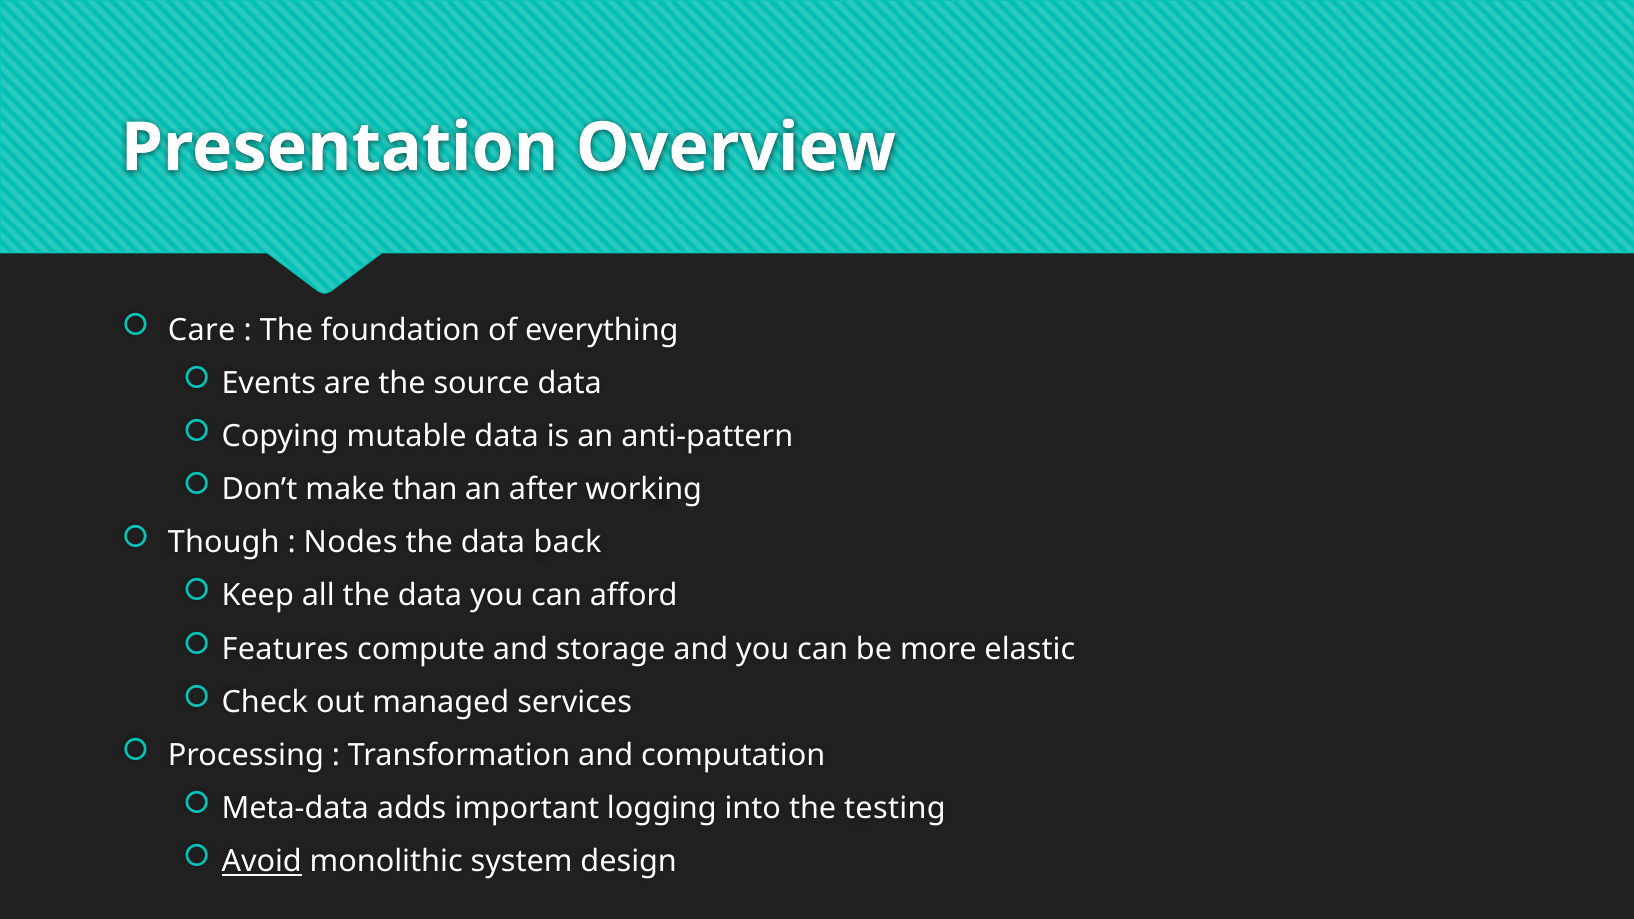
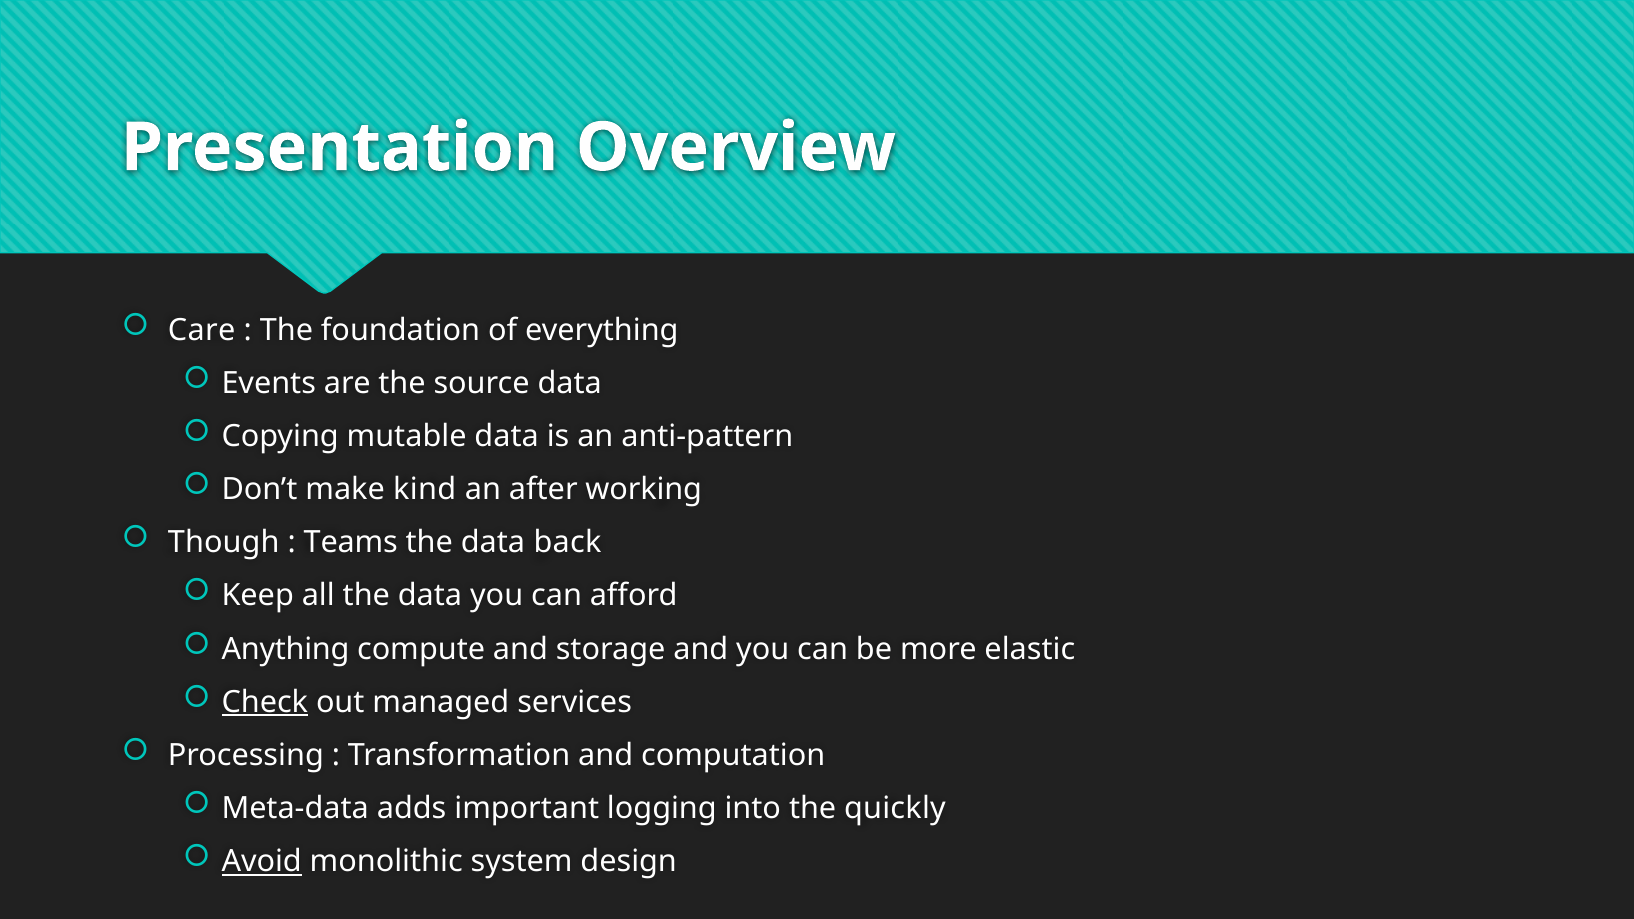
than: than -> kind (425, 490)
Nodes: Nodes -> Teams (351, 543)
Features: Features -> Anything (285, 649)
Check underline: none -> present (265, 702)
testing: testing -> quickly (895, 808)
